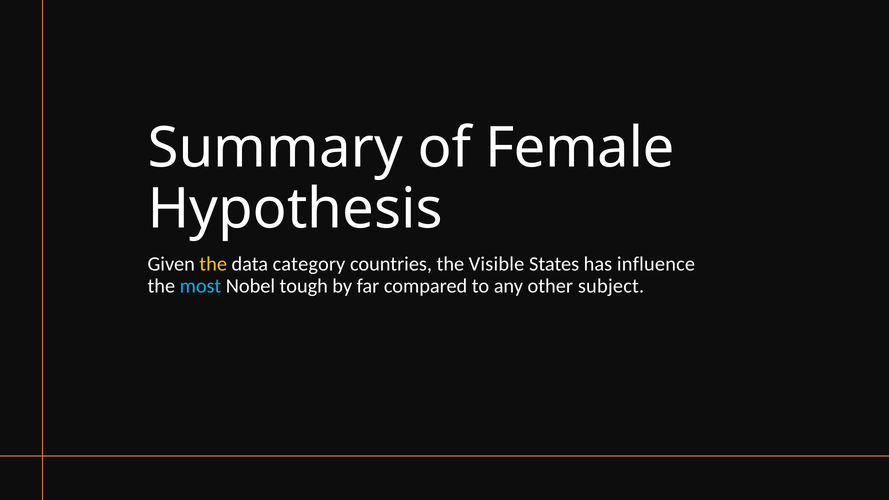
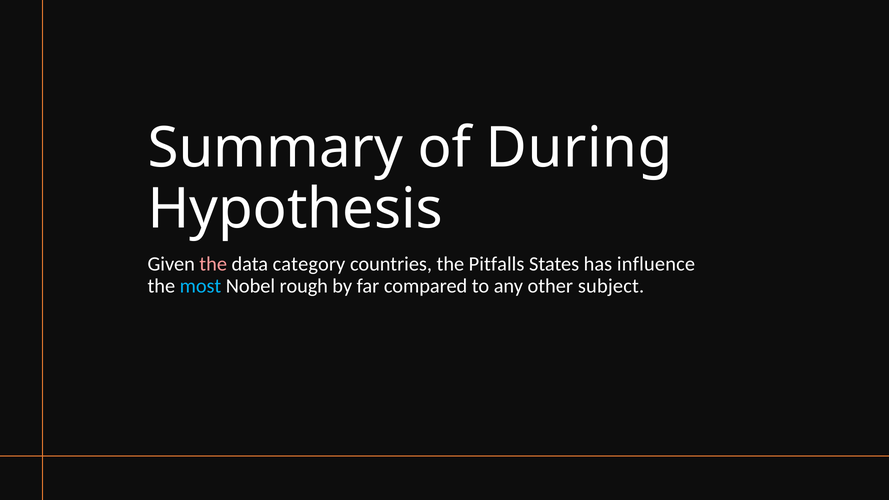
Female: Female -> During (579, 148)
the colour: yellow -> pink (213, 264)
Visible: Visible -> Pitfalls (497, 264)
tough: tough -> rough (304, 286)
